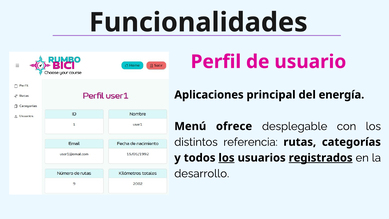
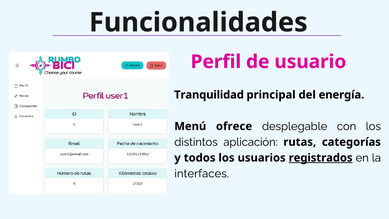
Aplicaciones: Aplicaciones -> Tranquilidad (209, 95)
referencia: referencia -> aplicación (251, 142)
los underline: present -> none (227, 158)
desarrollo: desarrollo -> interfaces (202, 173)
